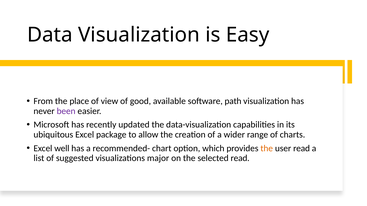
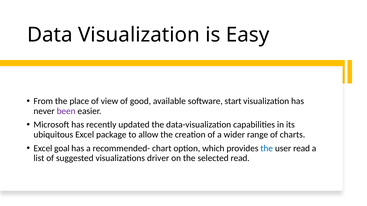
path: path -> start (233, 101)
well: well -> goal (62, 149)
the colour: orange -> blue (267, 149)
major: major -> driver (158, 158)
